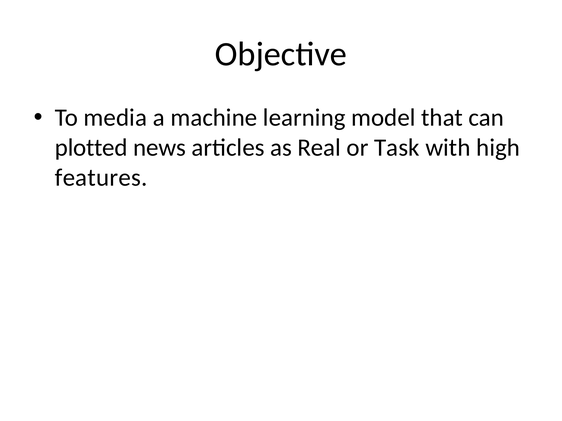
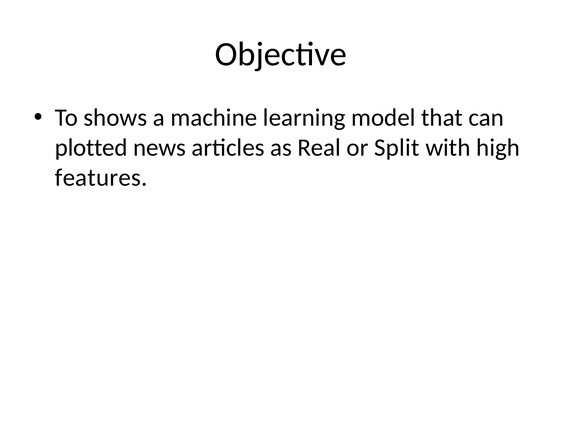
media: media -> shows (115, 118)
Task: Task -> Split (397, 148)
